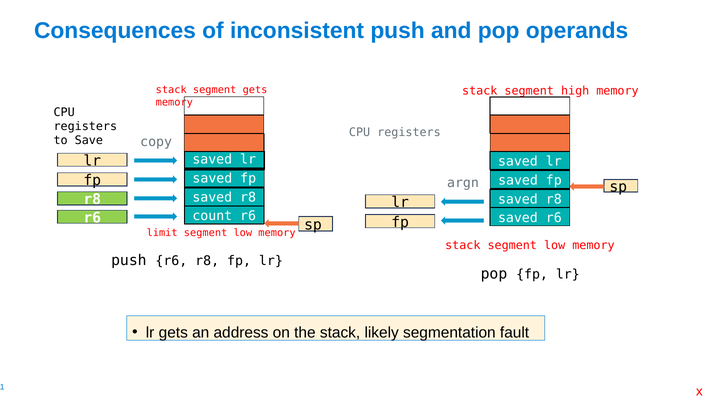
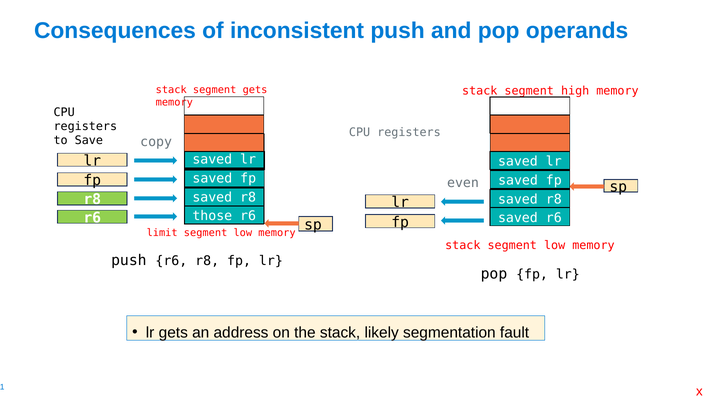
argn: argn -> even (463, 183)
count: count -> those (212, 216)
